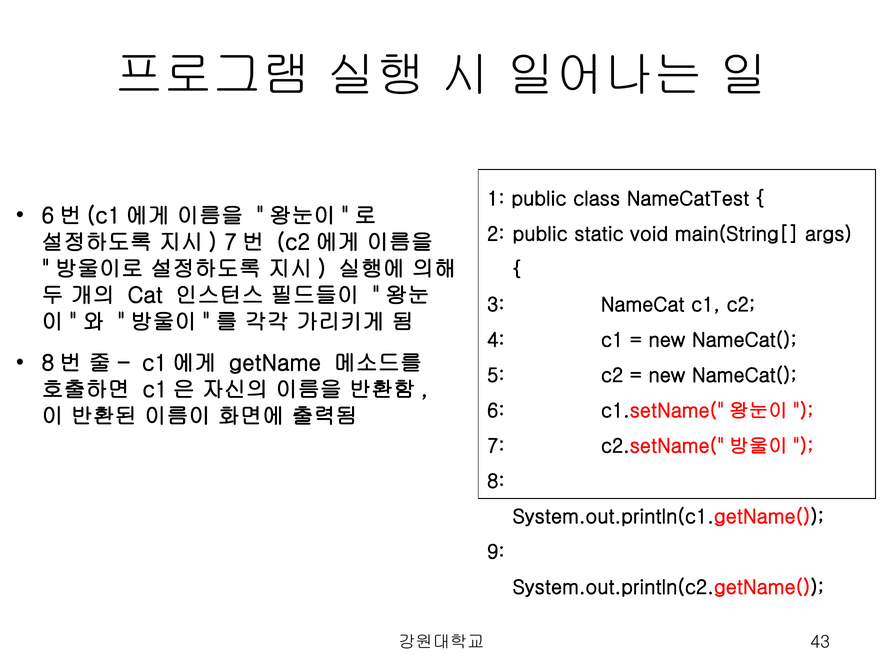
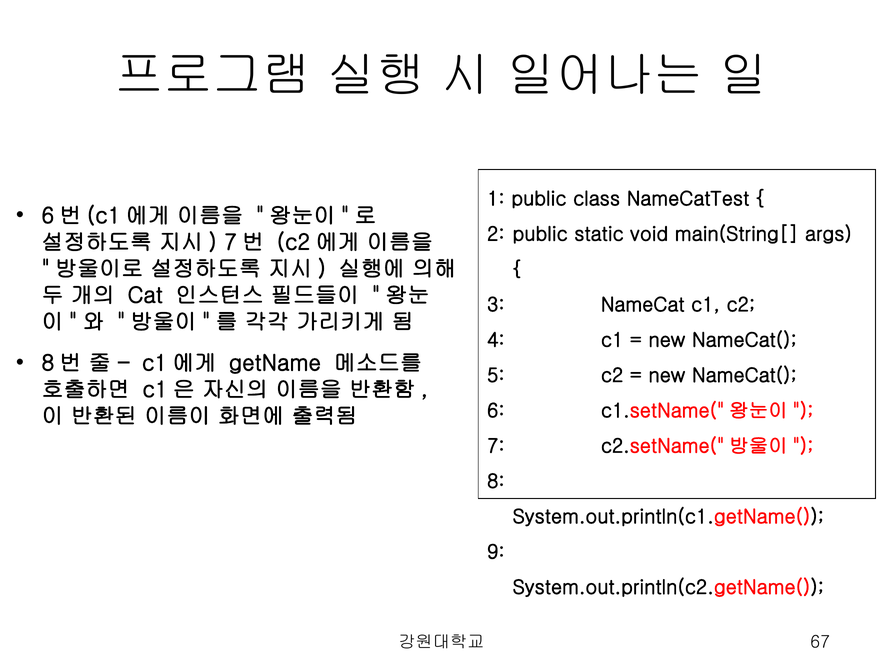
43: 43 -> 67 (820, 641)
